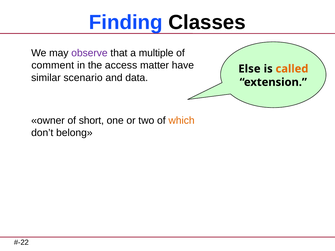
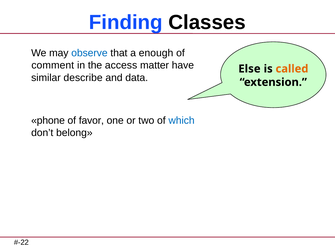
observe colour: purple -> blue (89, 53)
multiple: multiple -> enough (156, 53)
scenario: scenario -> describe (83, 78)
owner: owner -> phone (48, 121)
short: short -> favor (91, 121)
which colour: orange -> blue (182, 121)
